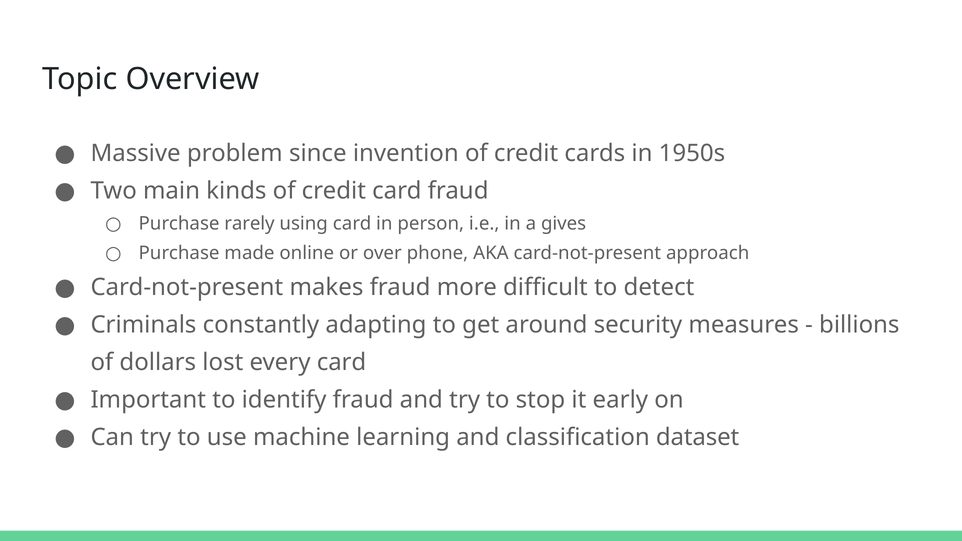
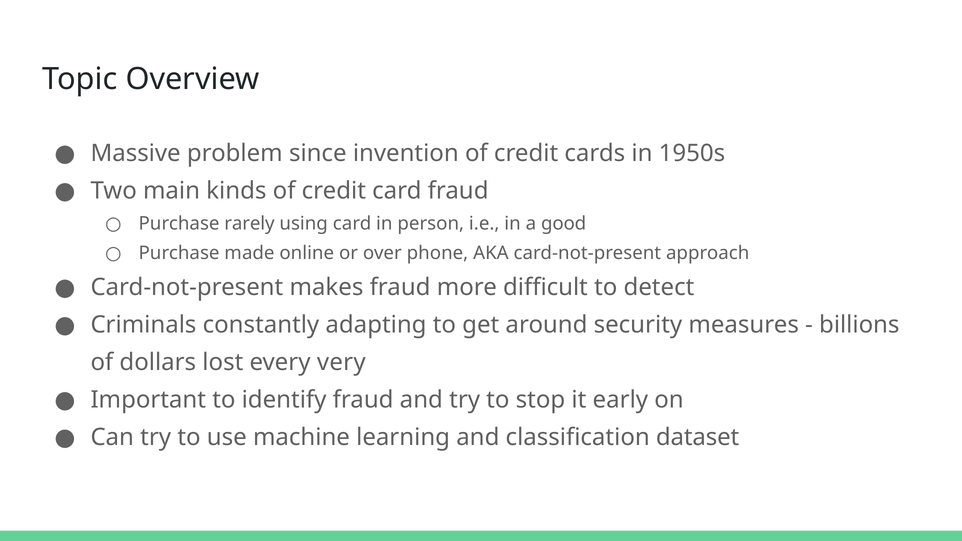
gives: gives -> good (564, 224)
every card: card -> very (341, 362)
